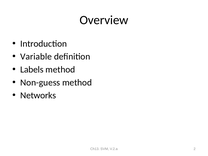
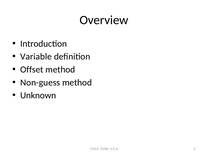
Labels: Labels -> Offset (32, 70)
Networks: Networks -> Unknown (38, 95)
